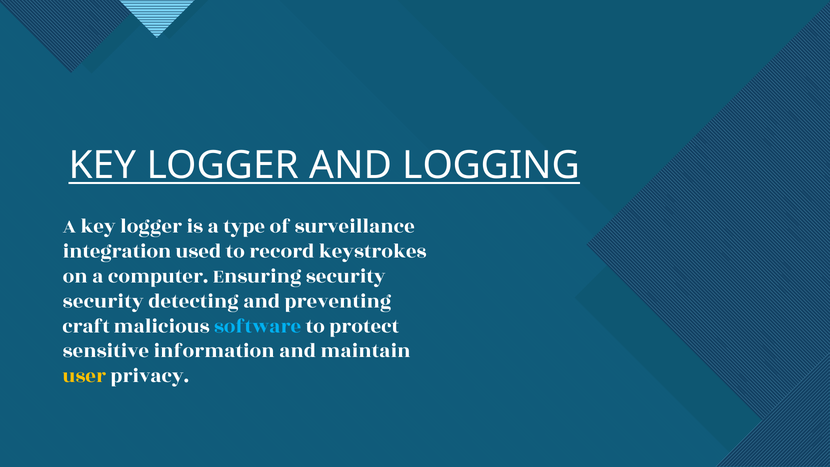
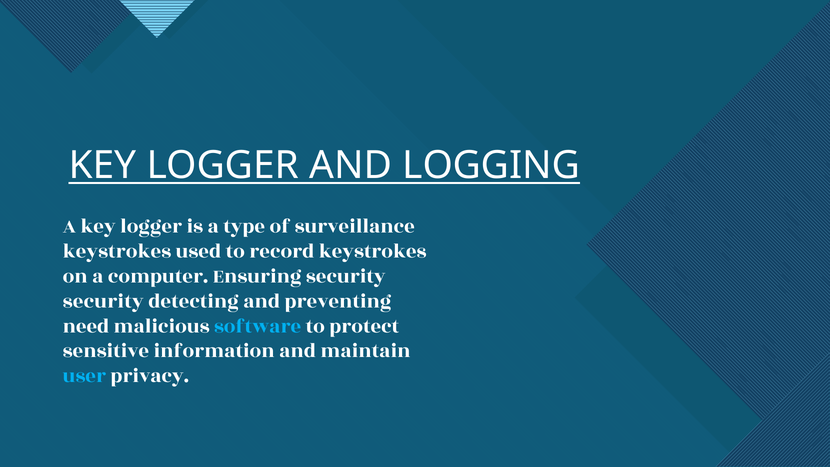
integration: integration -> keystrokes (117, 251)
craft: craft -> need (86, 326)
user colour: yellow -> light blue (84, 375)
